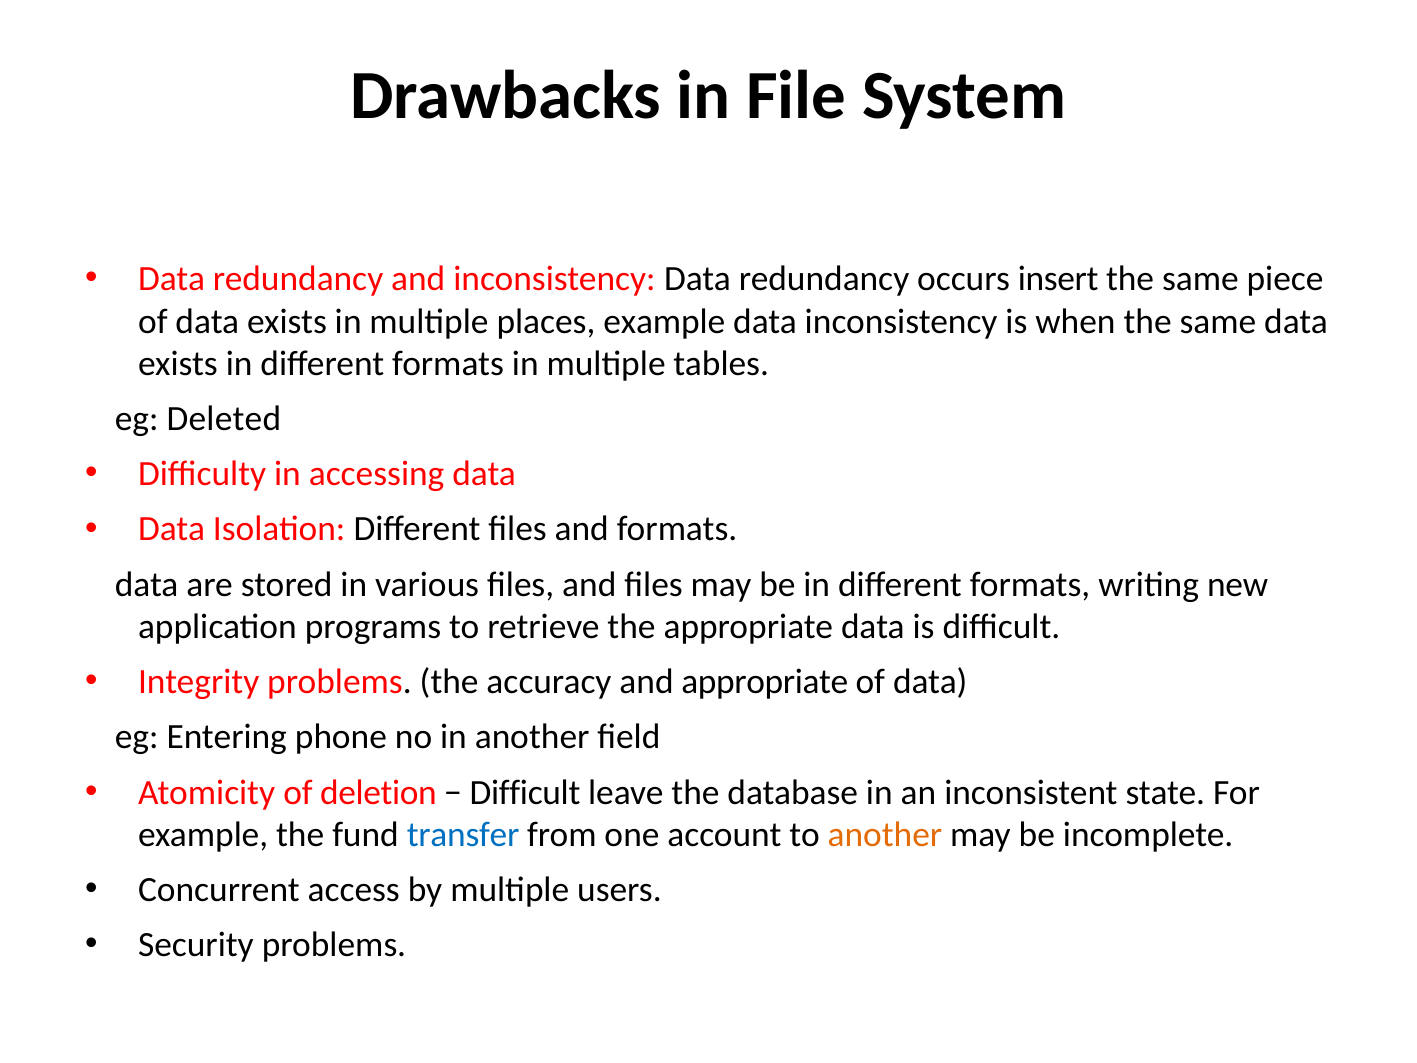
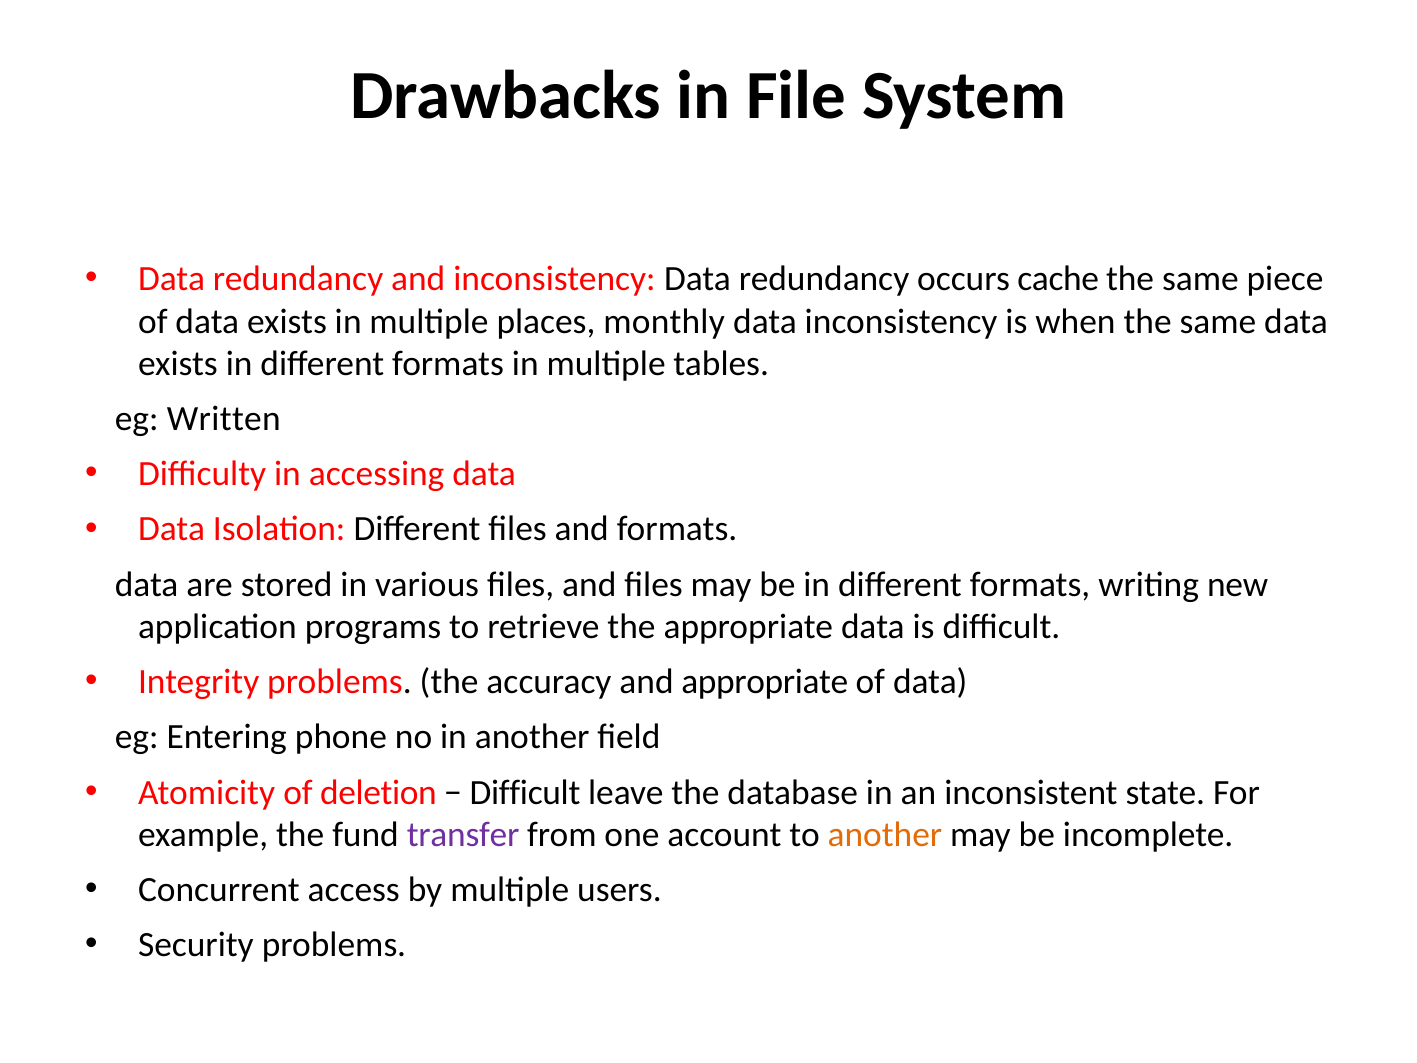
insert: insert -> cache (1058, 279)
places example: example -> monthly (664, 321)
Deleted: Deleted -> Written (224, 419)
transfer colour: blue -> purple (463, 835)
